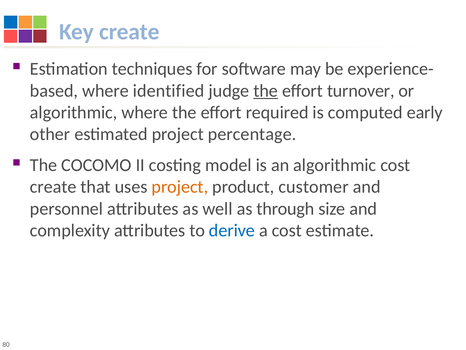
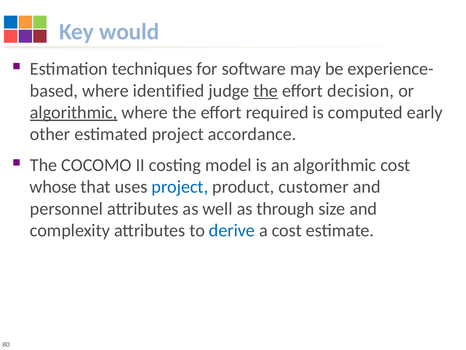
Key create: create -> would (129, 32)
turnover: turnover -> decision (361, 91)
algorithmic underline: none -> present (74, 112)
percentage: percentage -> accordance (252, 134)
create: create -> whose (53, 187)
project colour: orange -> blue (180, 187)
